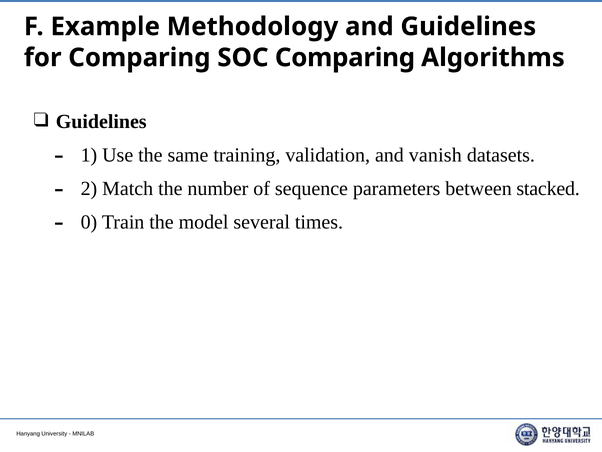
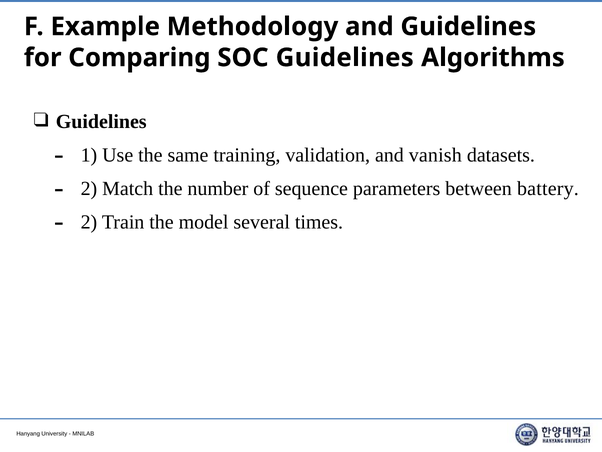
SOC Comparing: Comparing -> Guidelines (345, 58)
stacked: stacked -> battery (548, 188)
0: 0 -> 2 (89, 222)
